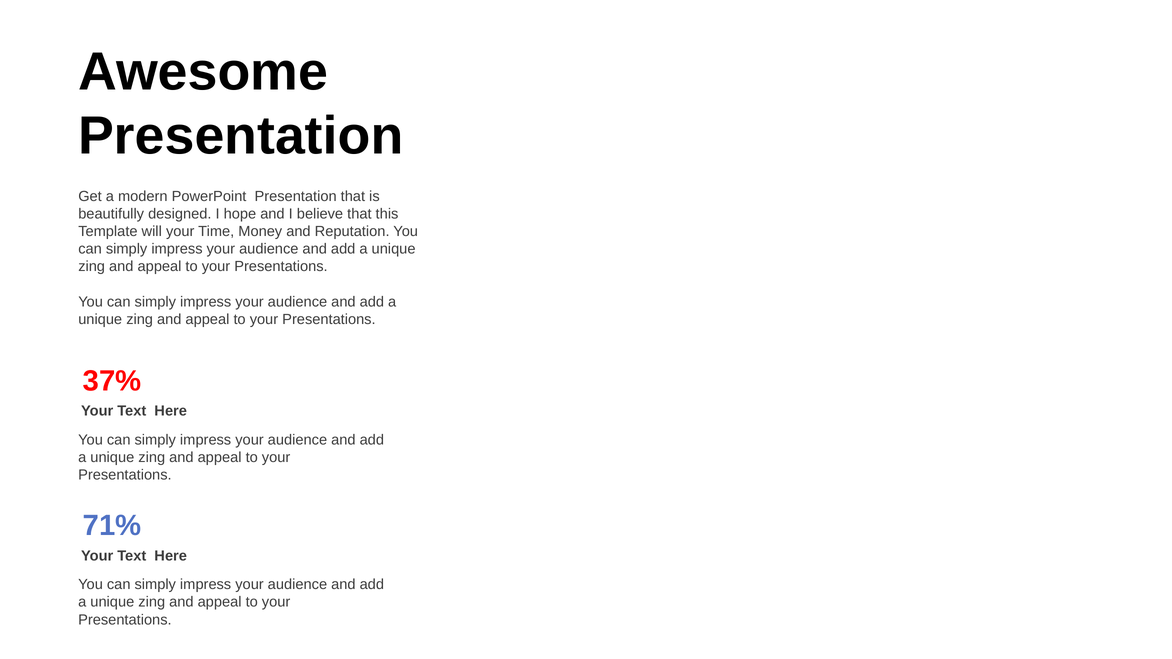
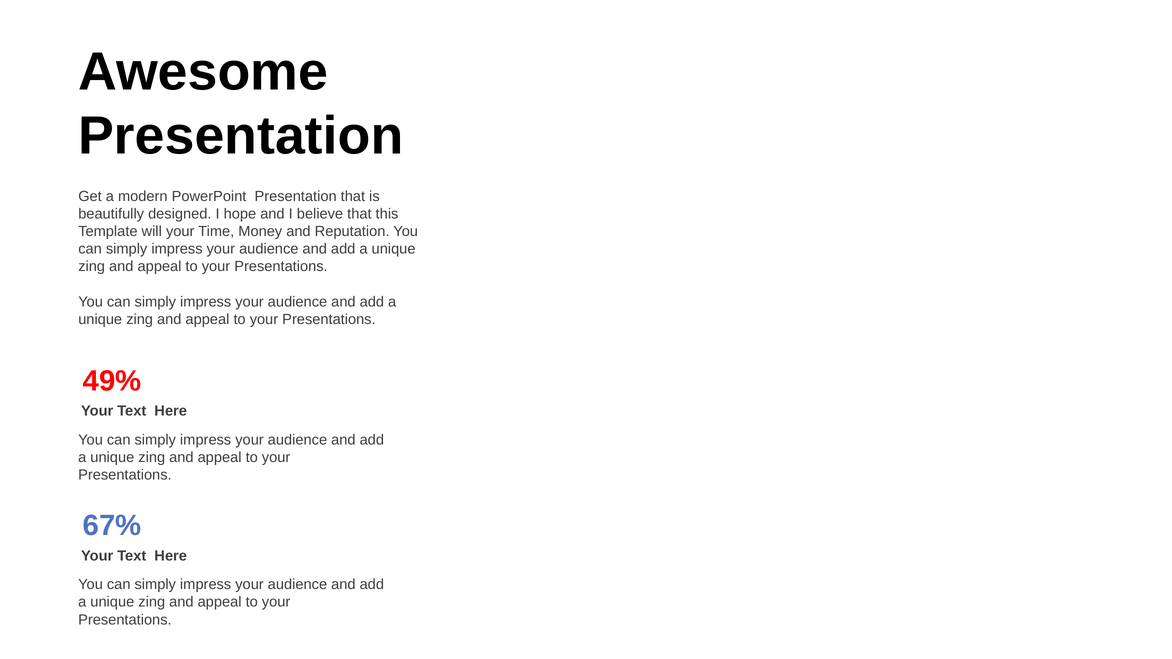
37%: 37% -> 49% (112, 381)
71%: 71% -> 67% (112, 526)
